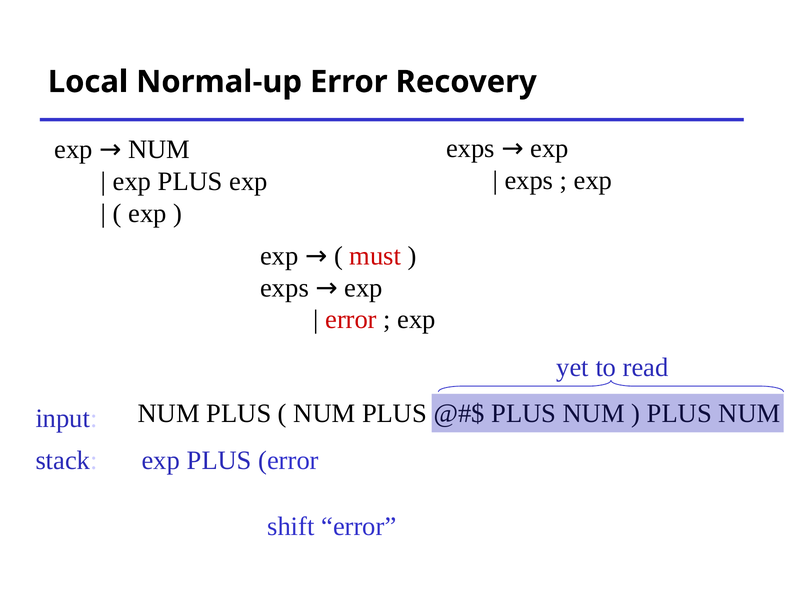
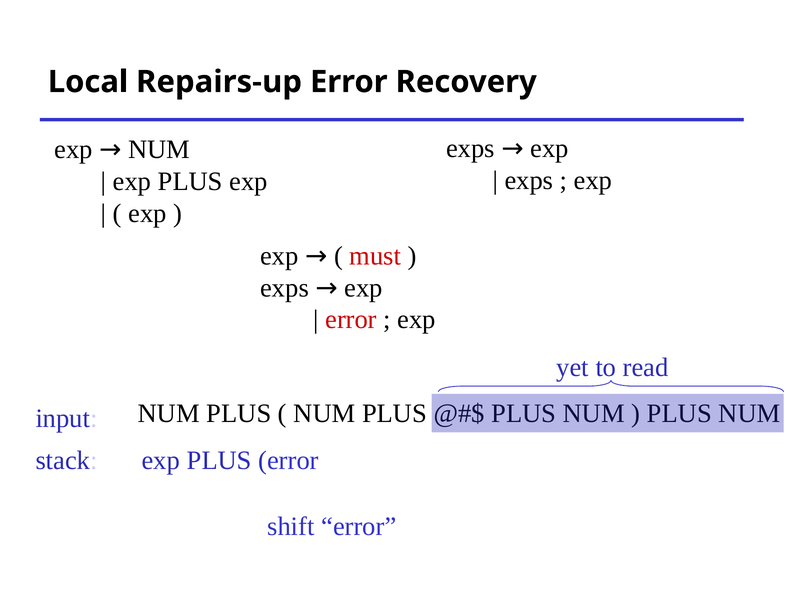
Normal-up: Normal-up -> Repairs-up (219, 82)
